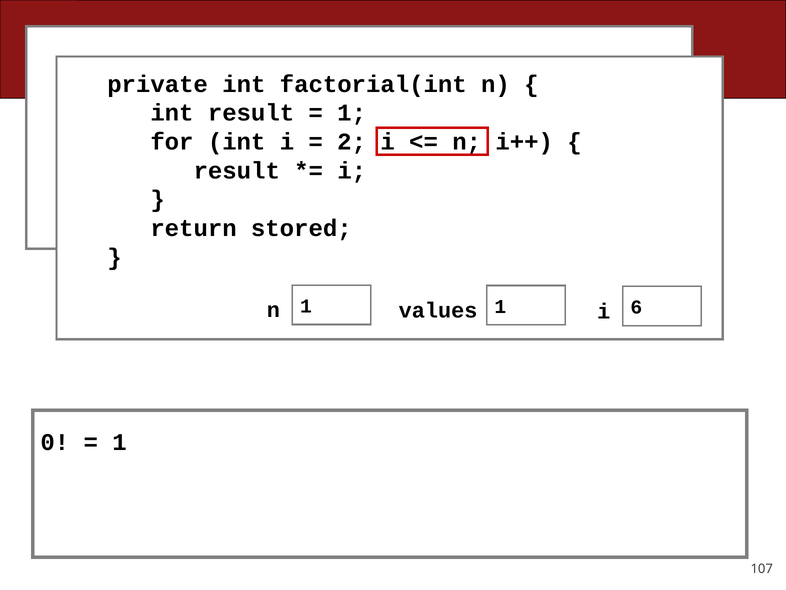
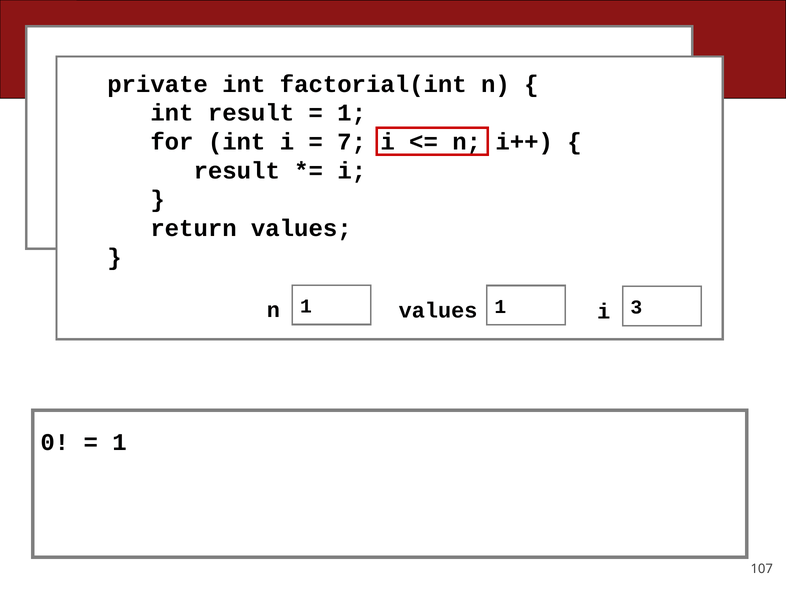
2: 2 -> 7 (352, 142)
return stored: stored -> values (301, 228)
6: 6 -> 3 (636, 307)
